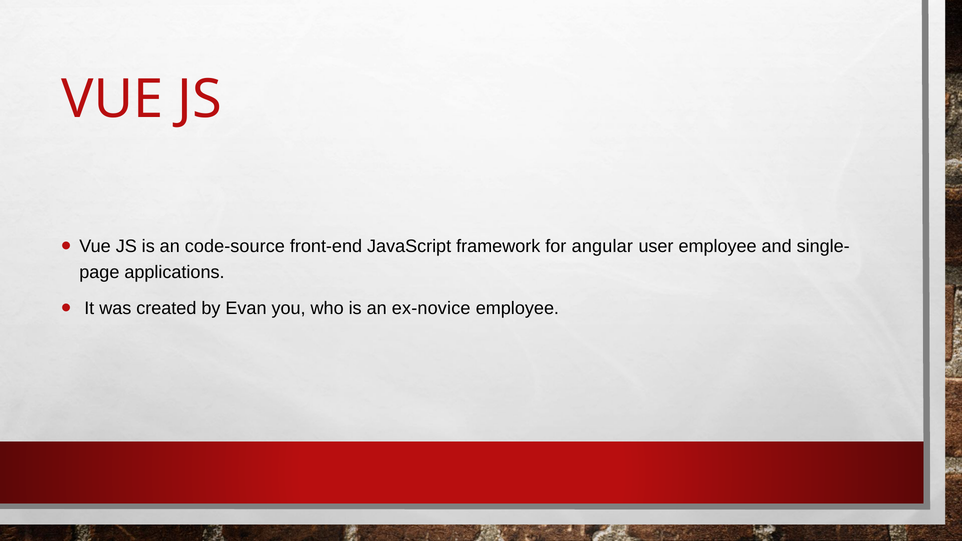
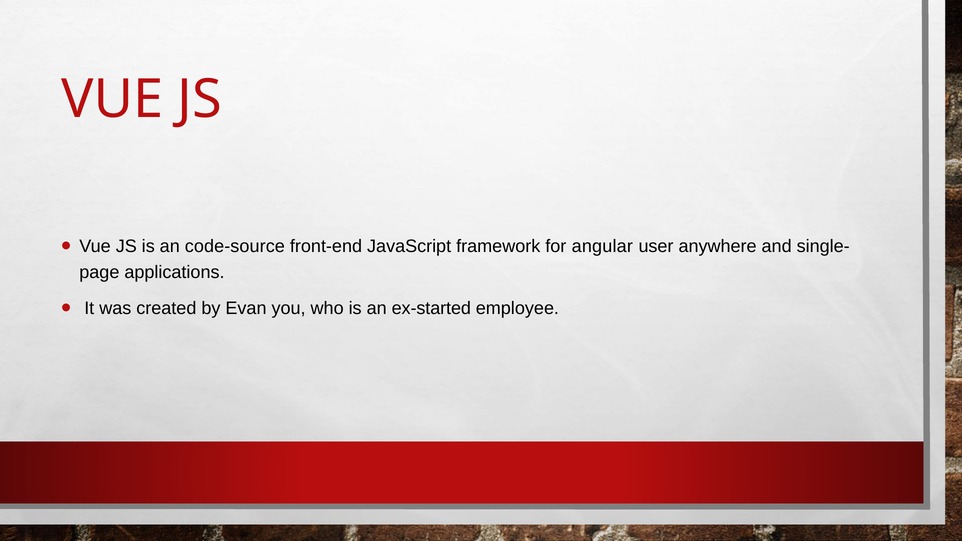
user employee: employee -> anywhere (718, 246)
ex-novice: ex-novice -> ex-started (431, 308)
